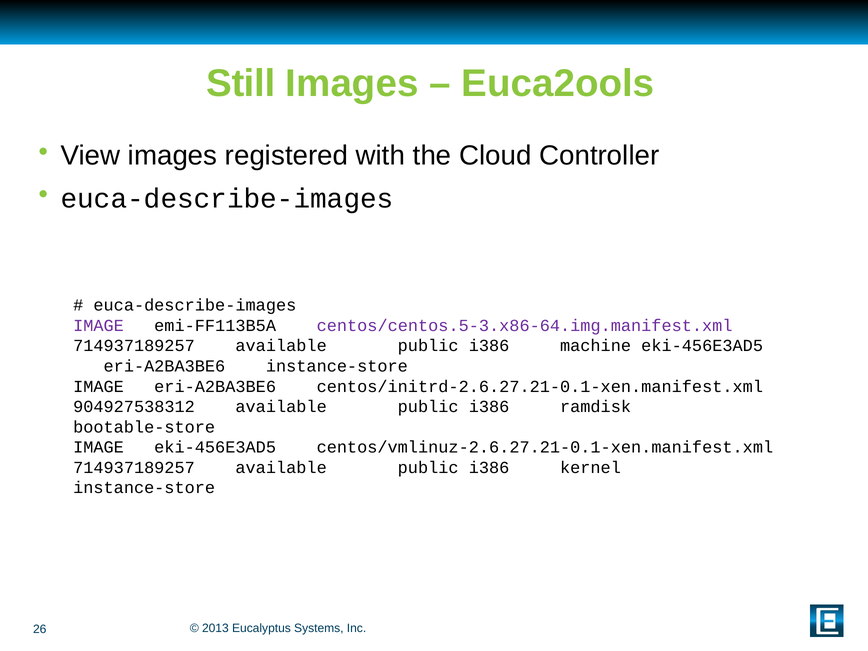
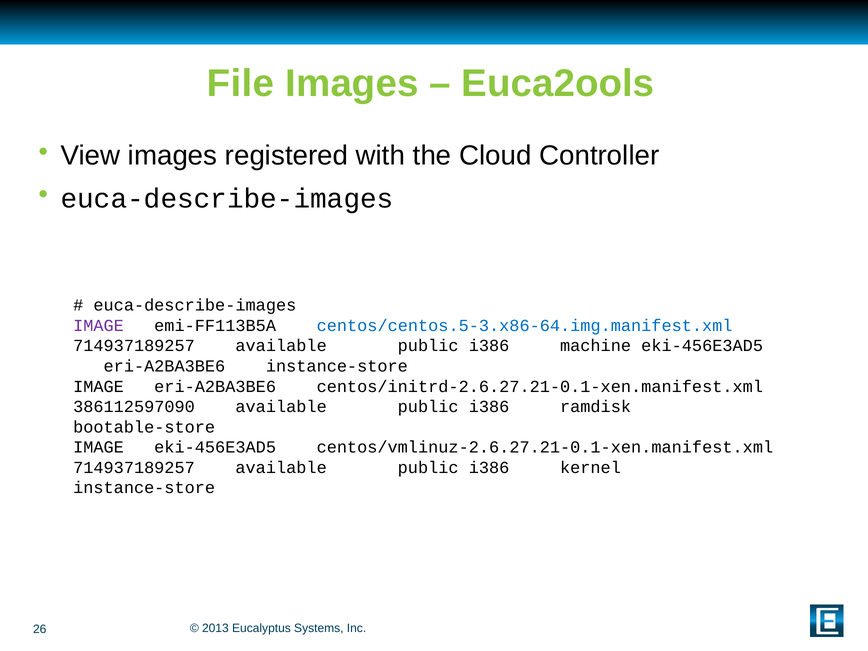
Still: Still -> File (240, 84)
centos/centos.5-3.x86-64.img.manifest.xml colour: purple -> blue (525, 326)
904927538312: 904927538312 -> 386112597090 (134, 407)
